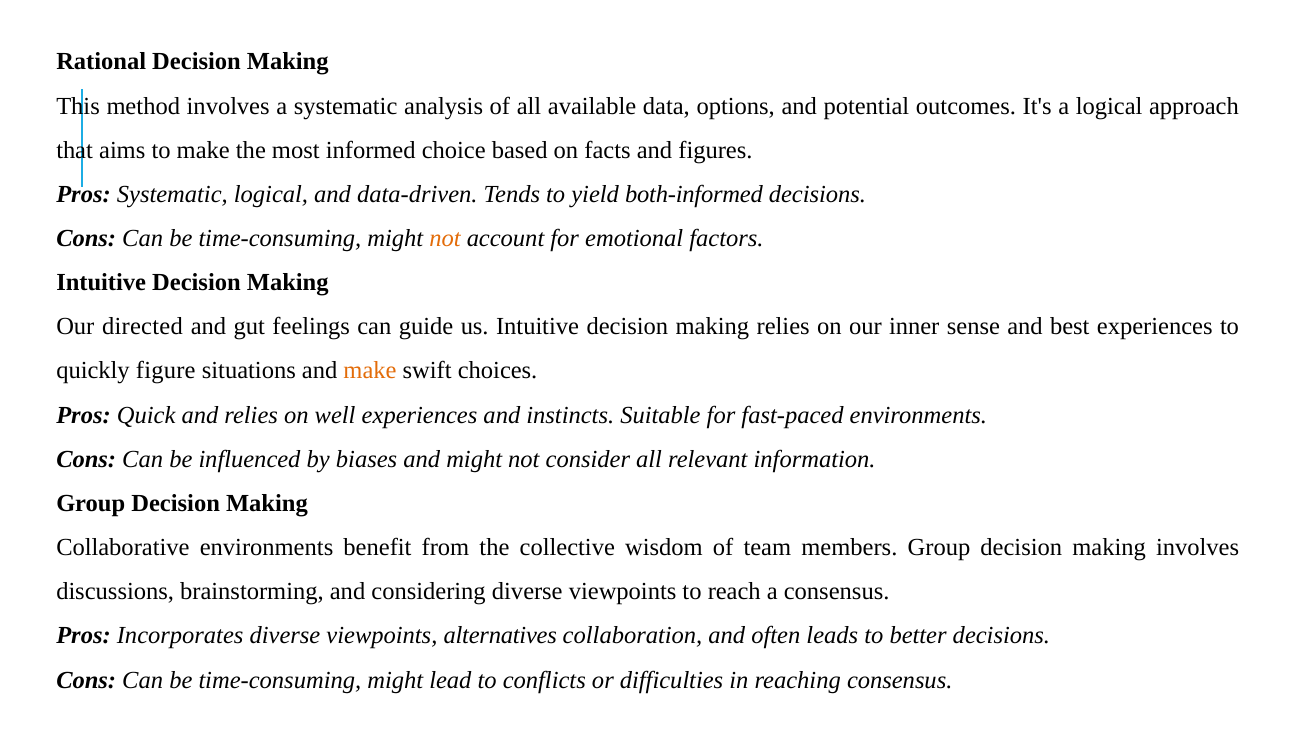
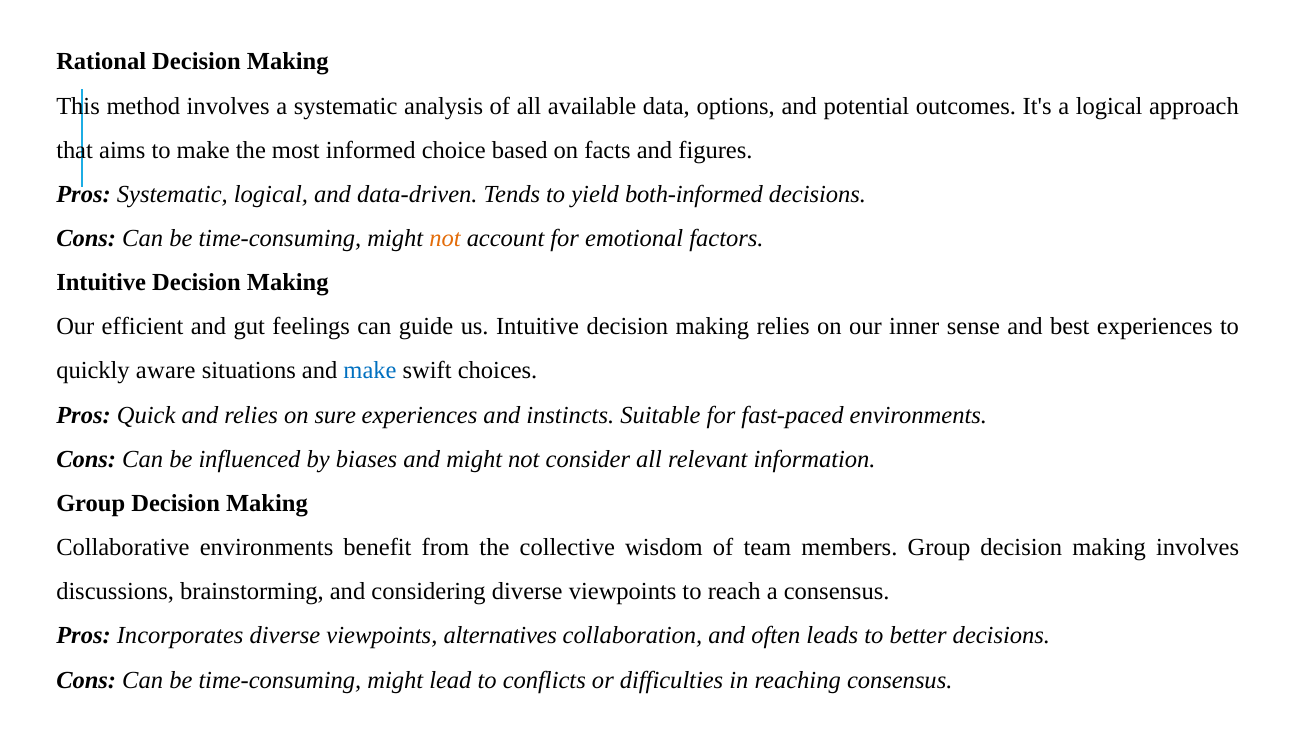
directed: directed -> efficient (143, 327)
figure: figure -> aware (166, 371)
make colour: orange -> blue (370, 371)
well: well -> sure (335, 415)
